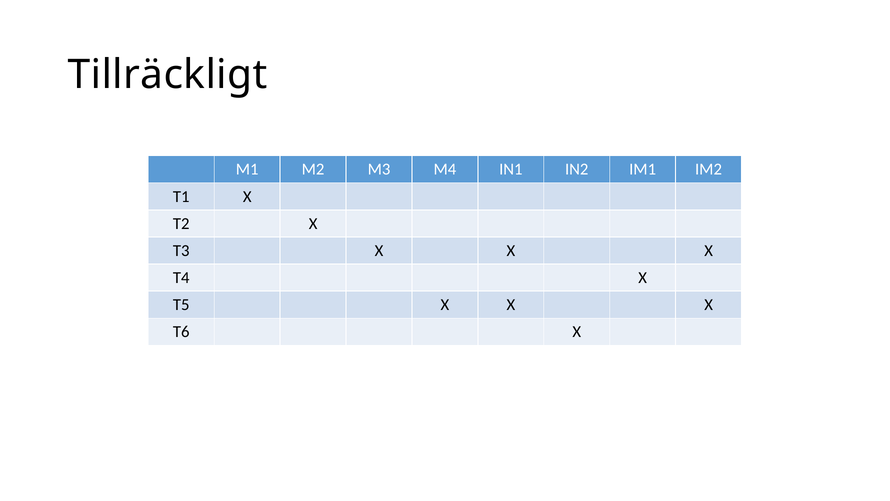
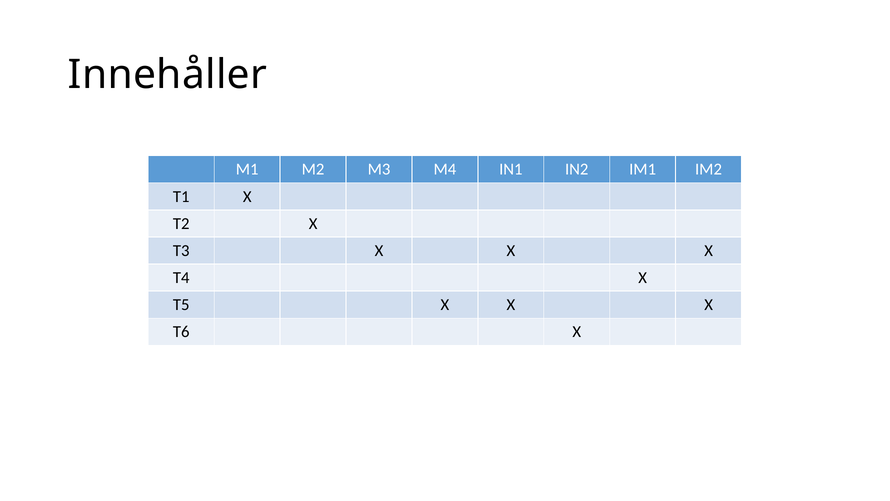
Tillräckligt: Tillräckligt -> Innehåller (168, 75)
